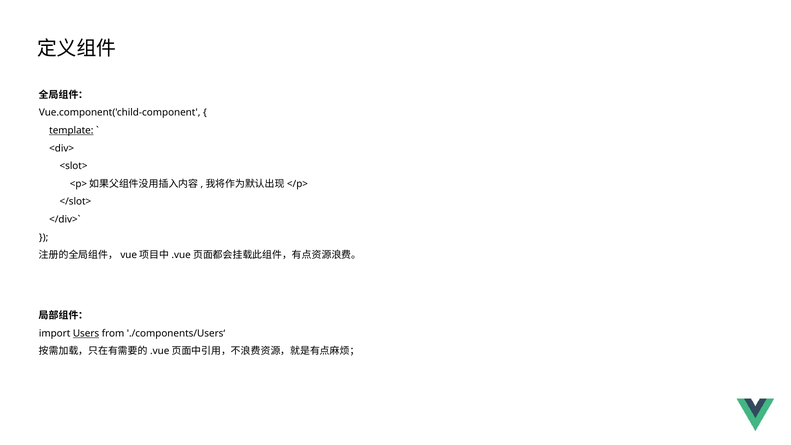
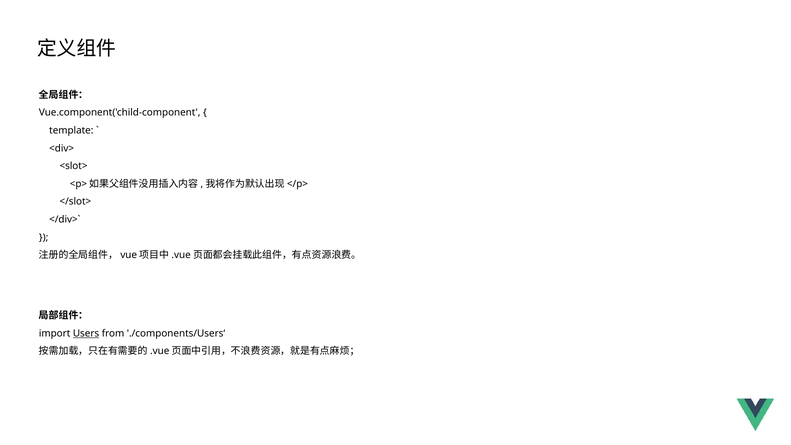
template underline: present -> none (71, 130)
